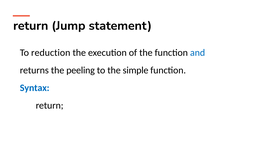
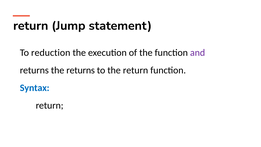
and colour: blue -> purple (198, 53)
the peeling: peeling -> returns (81, 70)
the simple: simple -> return (136, 70)
